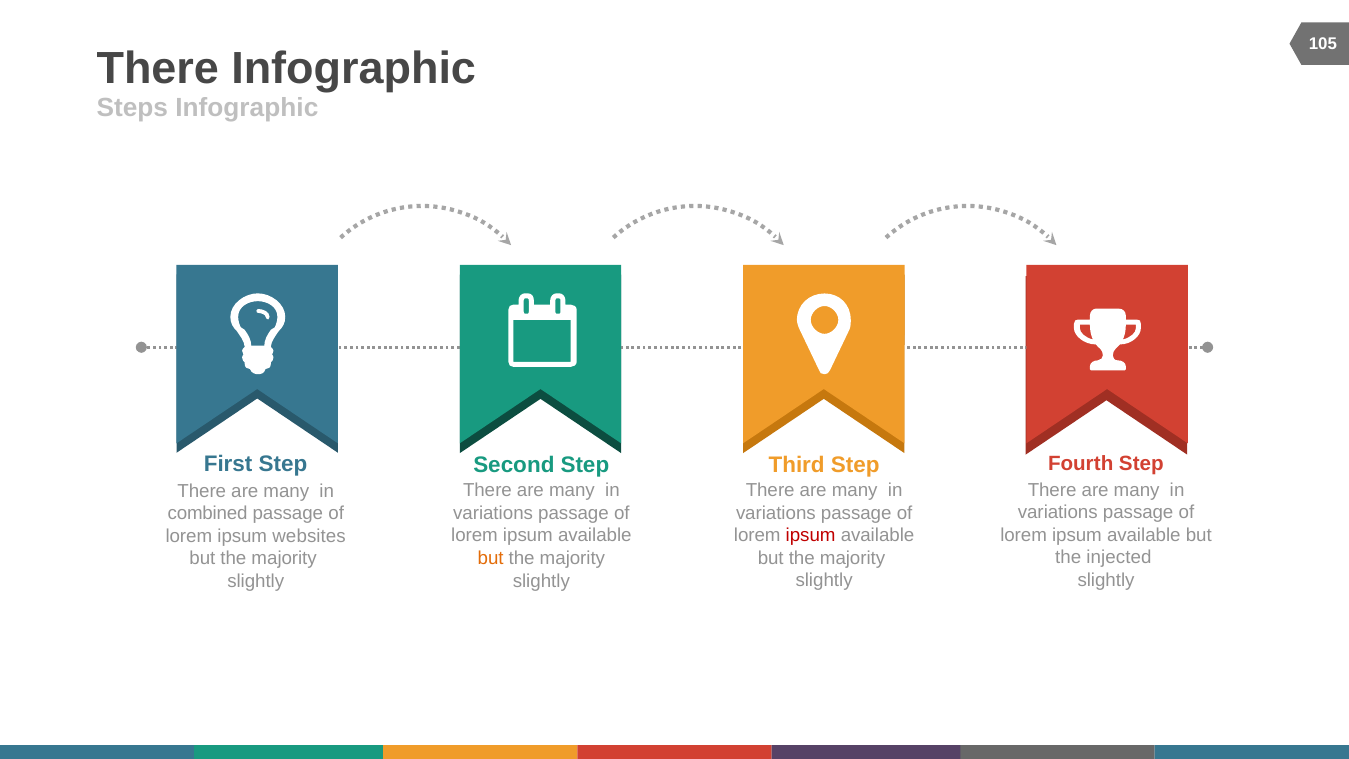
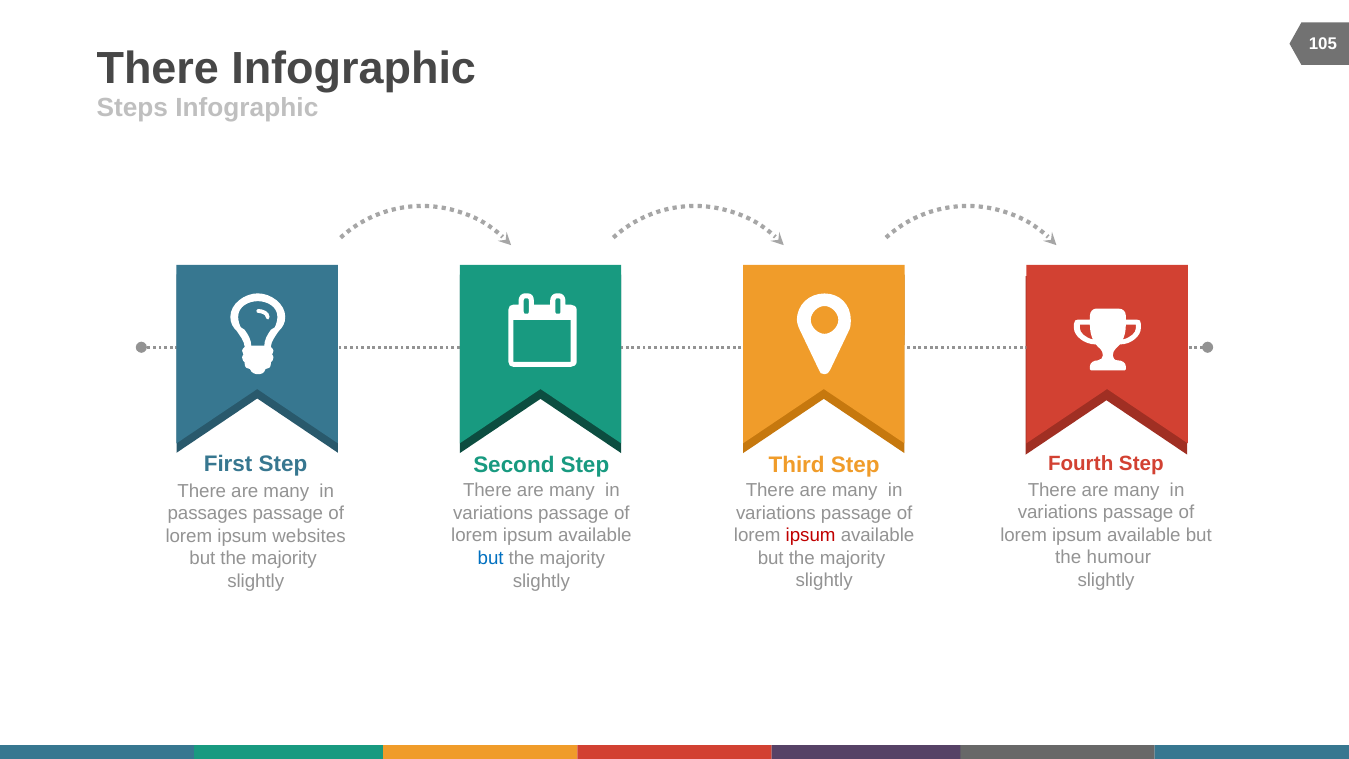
combined: combined -> passages (208, 513)
injected: injected -> humour (1119, 557)
but colour: orange -> blue (491, 558)
